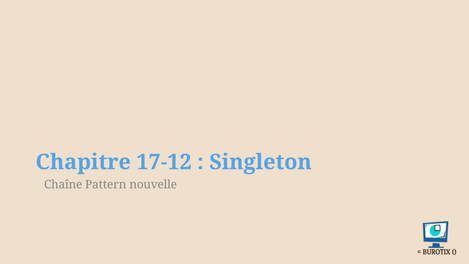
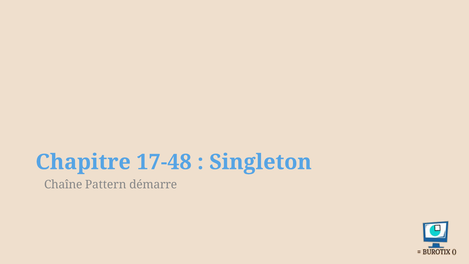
17-12: 17-12 -> 17-48 (164, 162)
nouvelle: nouvelle -> démarre (153, 185)
